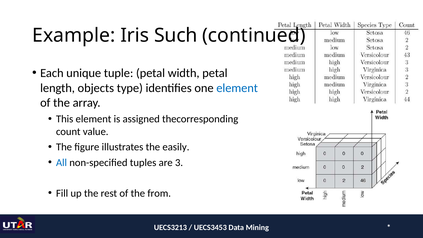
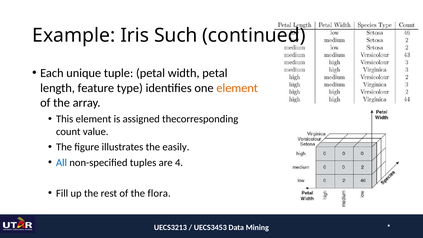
objects: objects -> feature (96, 88)
element colour: blue -> orange (237, 88)
3: 3 -> 4 (179, 162)
from: from -> flora (159, 193)
